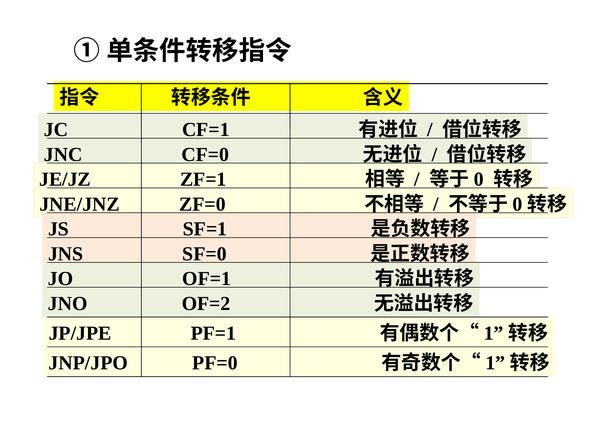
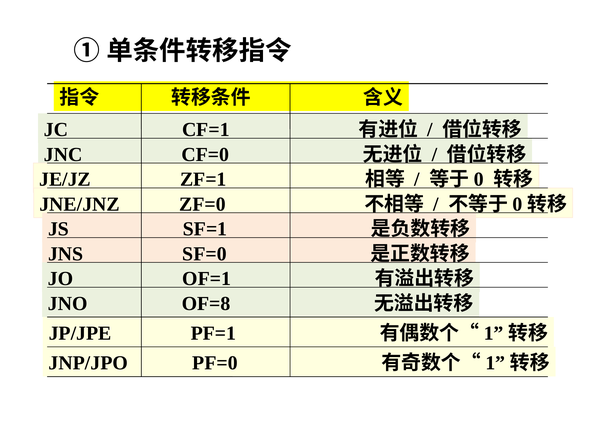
OF=2: OF=2 -> OF=8 (206, 303)
